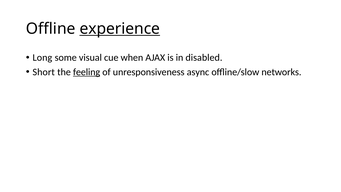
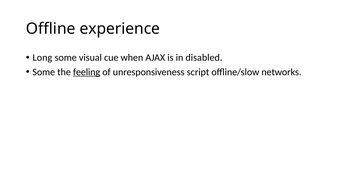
experience underline: present -> none (120, 29)
Short: Short -> Some (44, 72)
async: async -> script (198, 72)
